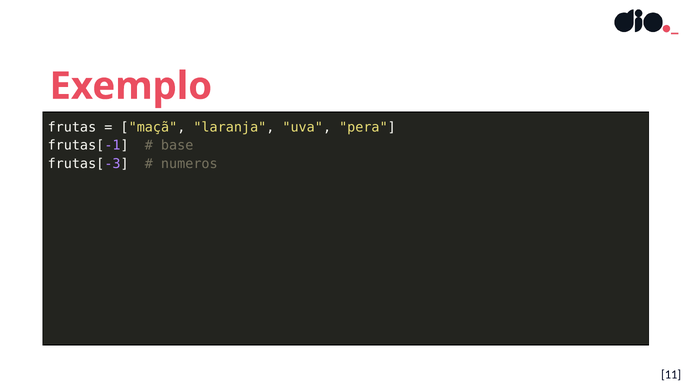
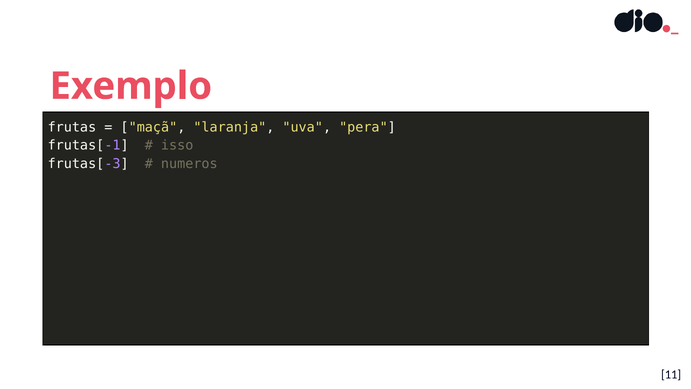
base: base -> isso (177, 145)
